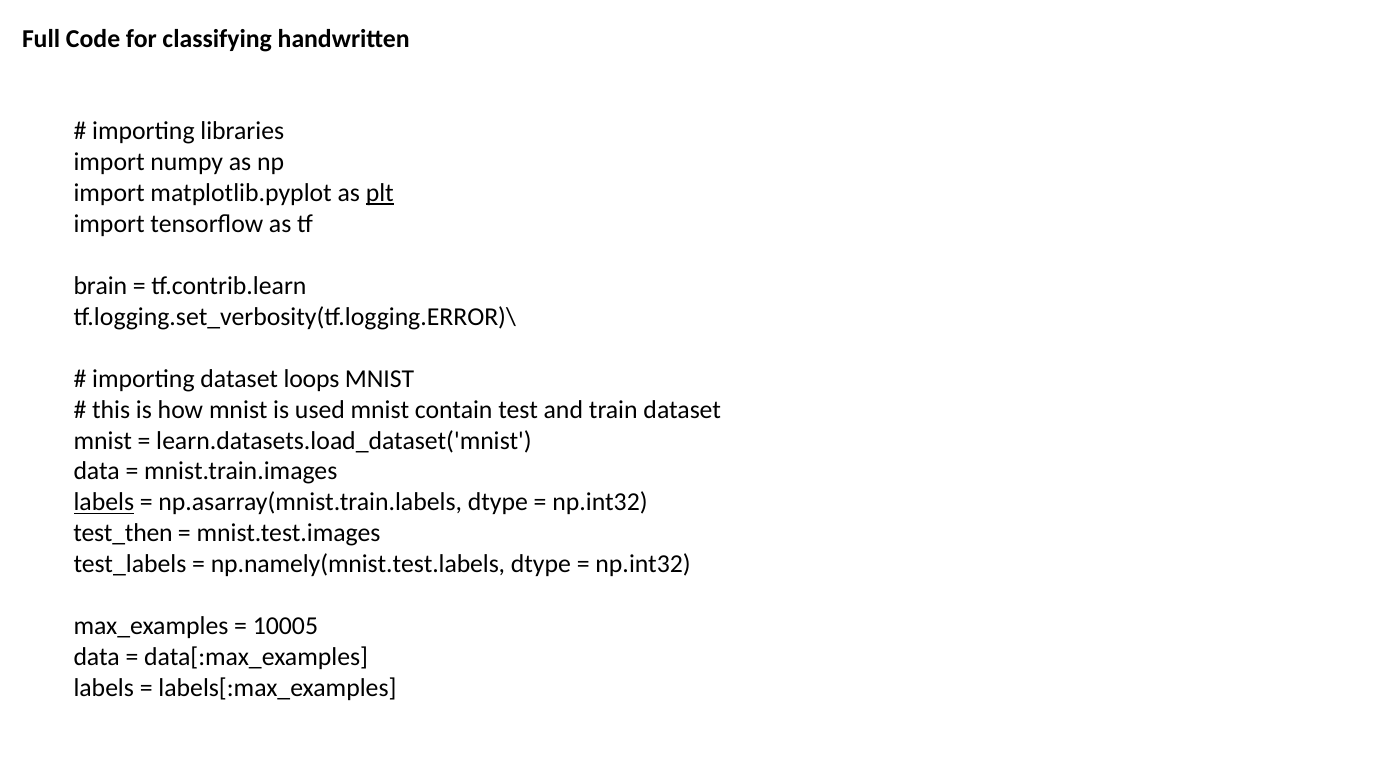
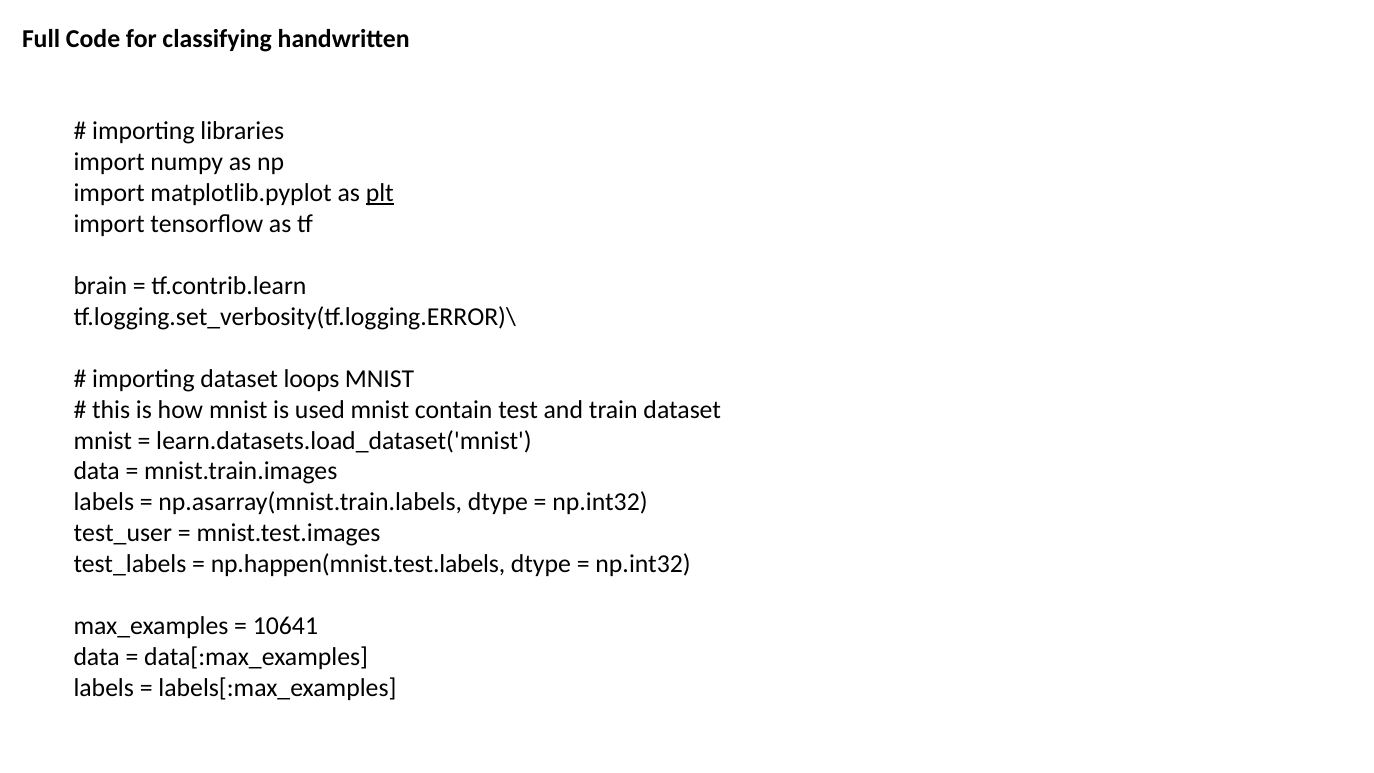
labels underline: present -> none (104, 502)
test_then: test_then -> test_user (123, 533)
np.namely(mnist.test.labels: np.namely(mnist.test.labels -> np.happen(mnist.test.labels (358, 564)
10005: 10005 -> 10641 (285, 626)
